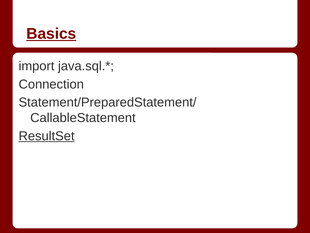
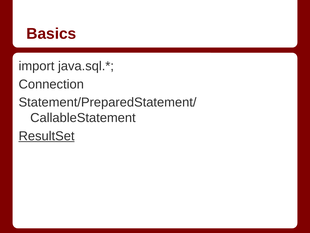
Basics underline: present -> none (51, 34)
